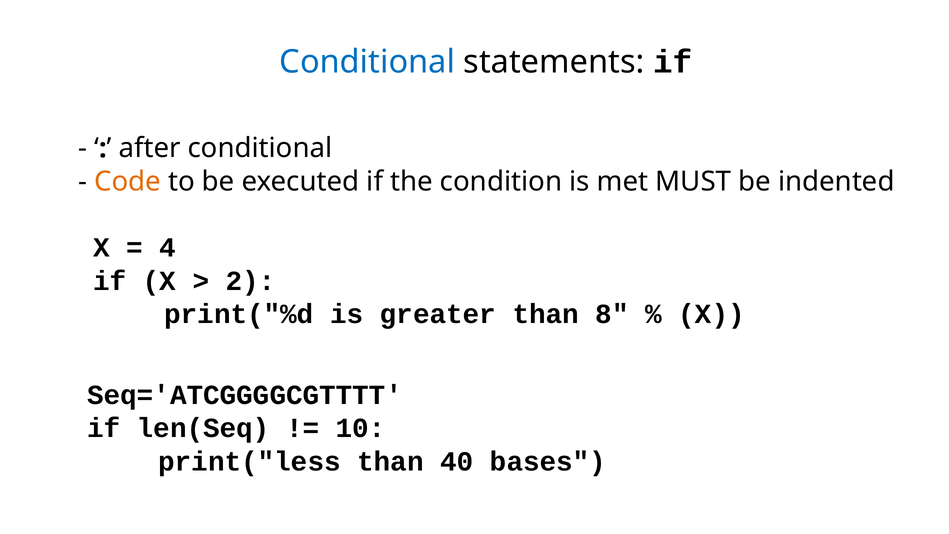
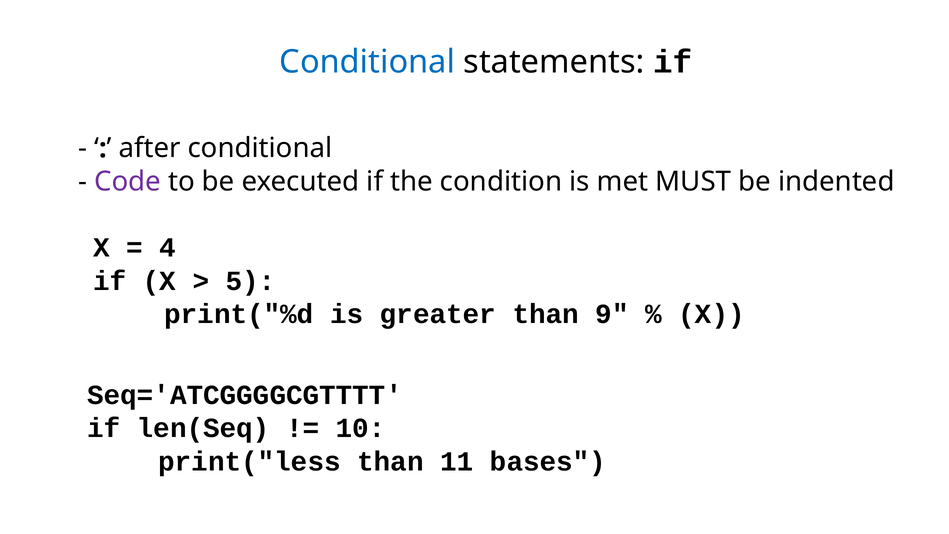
Code colour: orange -> purple (127, 181)
2: 2 -> 5 (251, 281)
8: 8 -> 9 (612, 314)
40: 40 -> 11 (457, 461)
